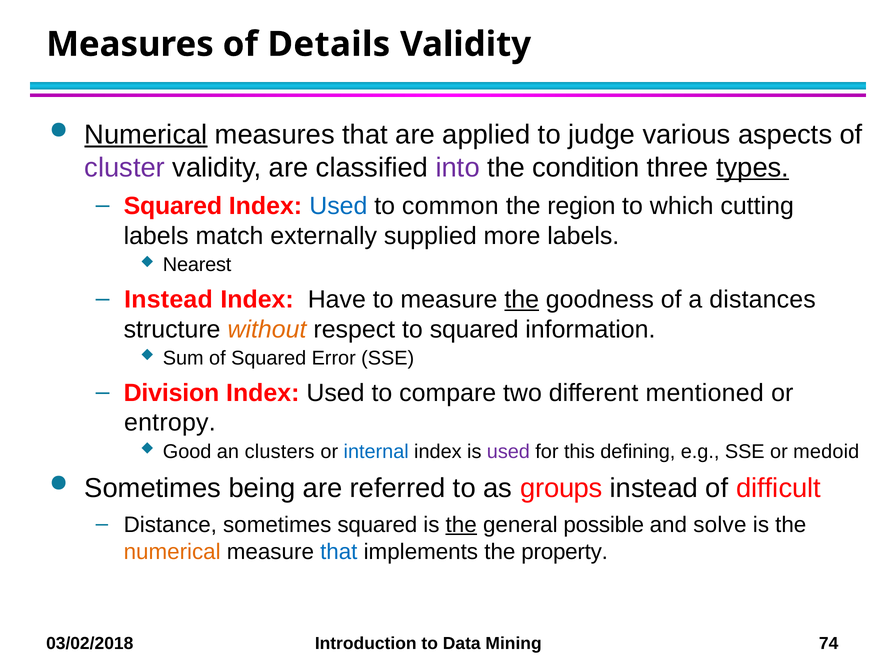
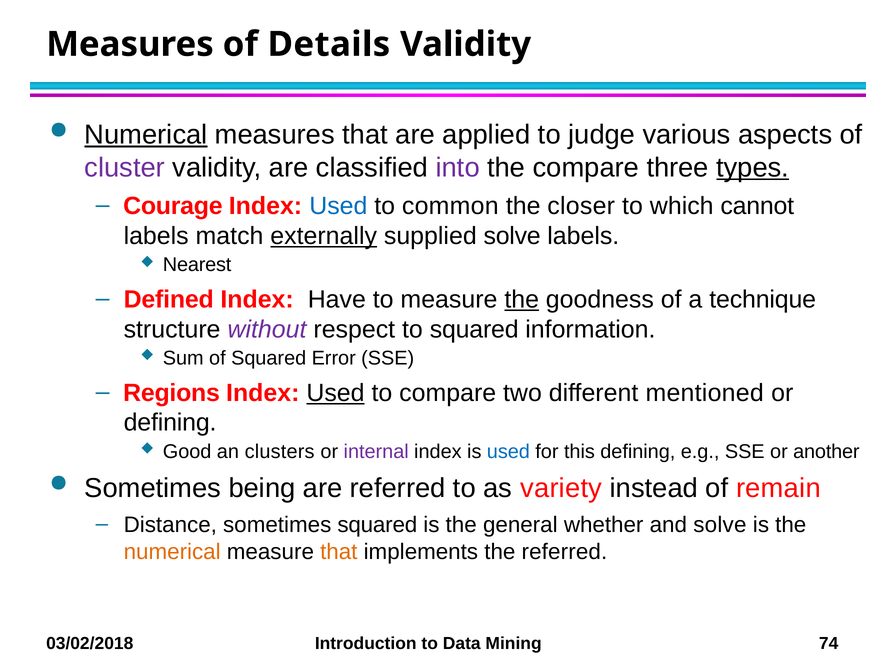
the condition: condition -> compare (586, 168)
Squared: Squared -> Courage (173, 206)
region: region -> closer (581, 206)
cutting: cutting -> cannot (757, 206)
externally underline: none -> present (324, 236)
supplied more: more -> solve (512, 236)
Instead: Instead -> Defined (169, 299)
distances: distances -> technique (763, 299)
without colour: orange -> purple (267, 329)
Division: Division -> Regions (172, 393)
Used underline: none -> present (336, 393)
entropy: entropy -> defining (170, 423)
internal colour: blue -> purple (376, 452)
used colour: purple -> blue (508, 452)
medoid: medoid -> another (826, 452)
groups: groups -> variety (561, 488)
difficult: difficult -> remain (778, 488)
the underline: present -> none (461, 525)
possible: possible -> whether (604, 525)
that colour: blue -> orange (339, 552)
the property: property -> referred (564, 552)
